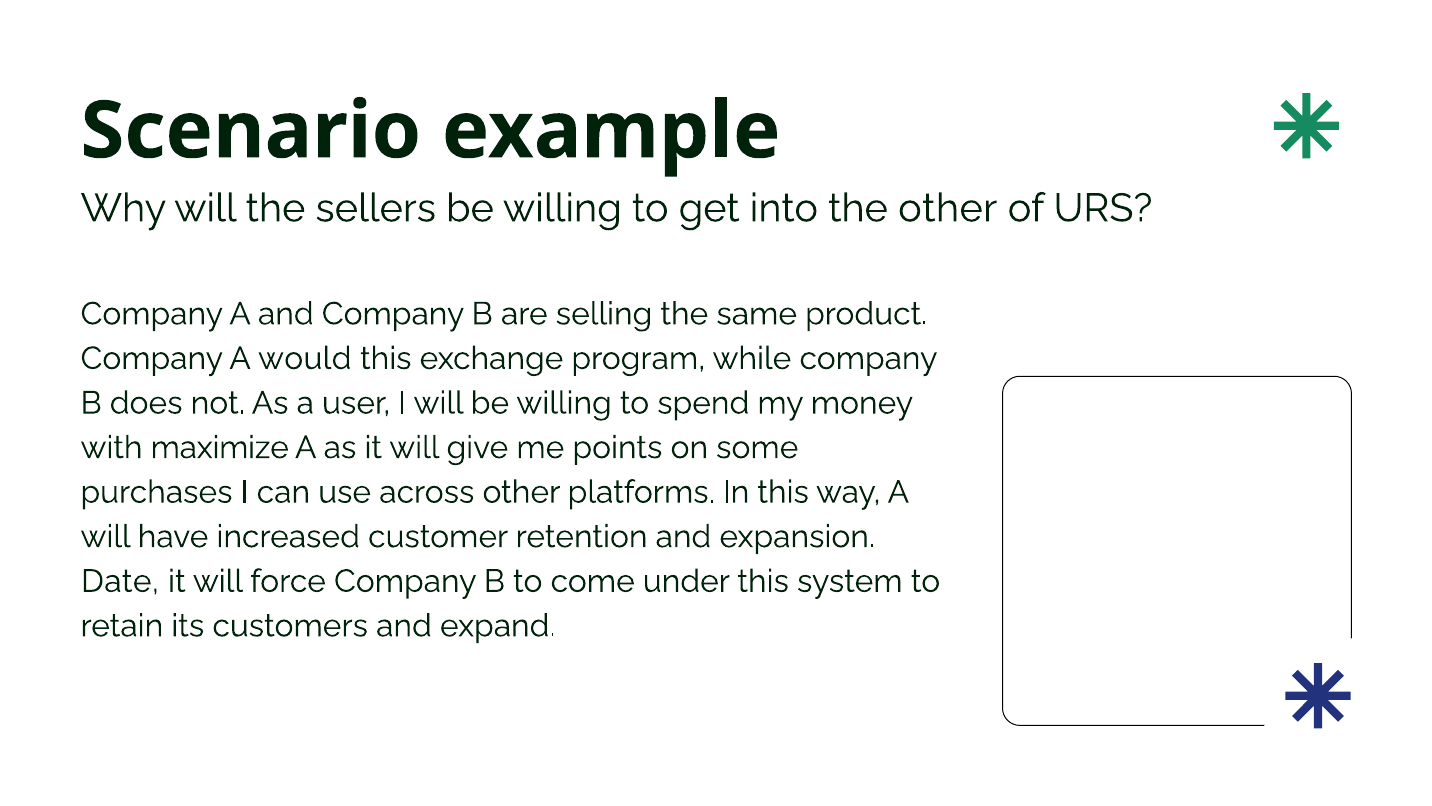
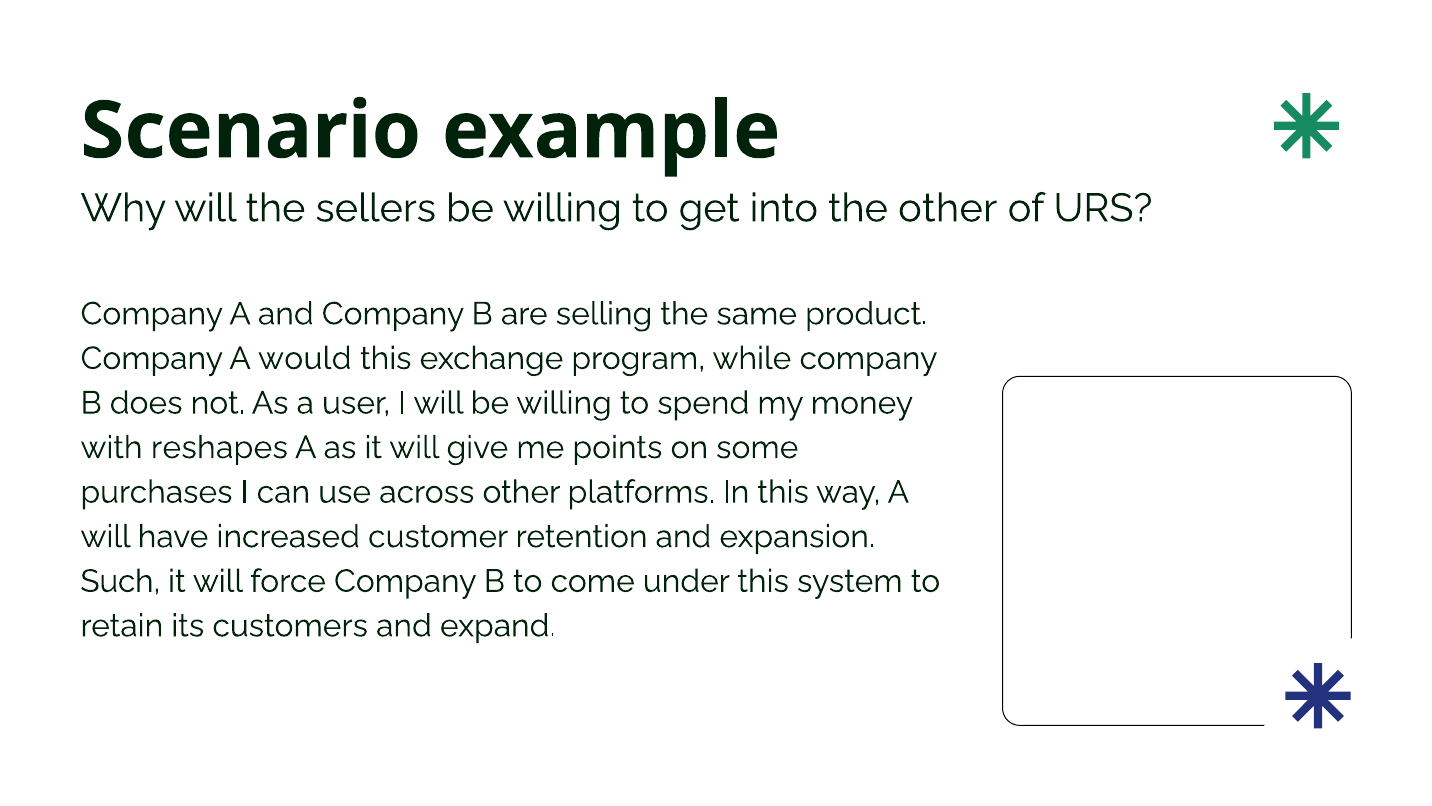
maximize: maximize -> reshapes (219, 447)
Date: Date -> Such (120, 581)
